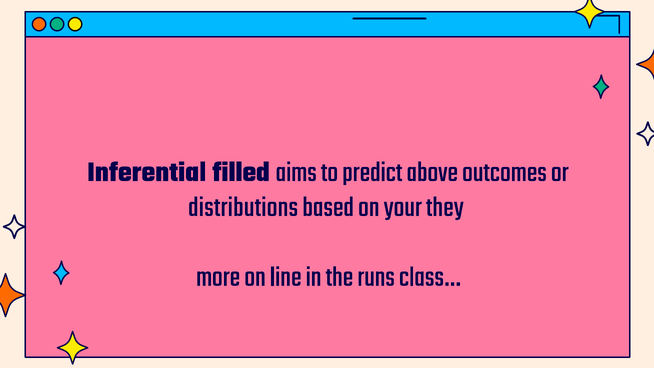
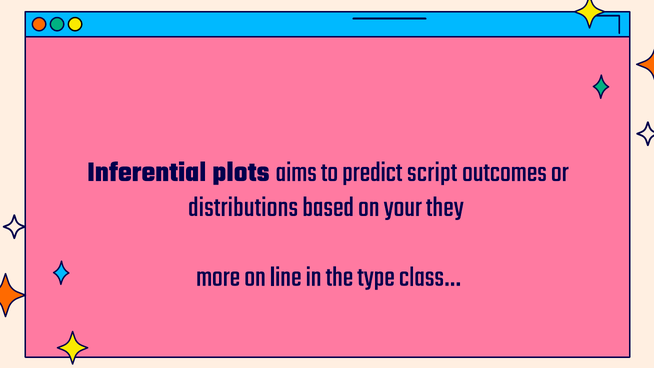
filled: filled -> plots (241, 171)
above: above -> script (432, 171)
runs: runs -> type (376, 276)
